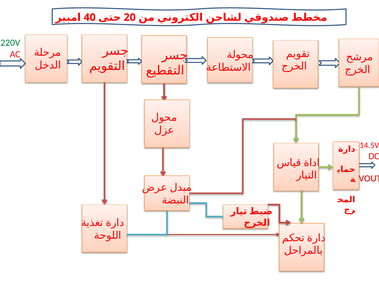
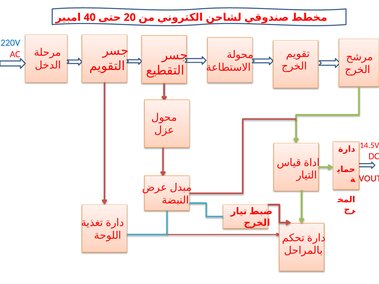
220V colour: green -> blue (10, 43)
